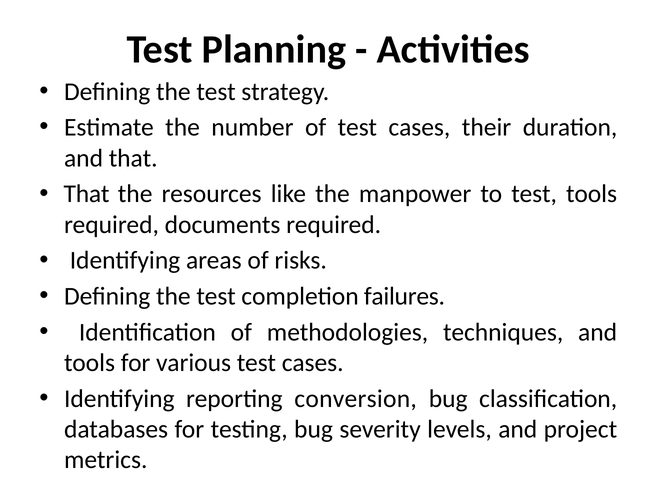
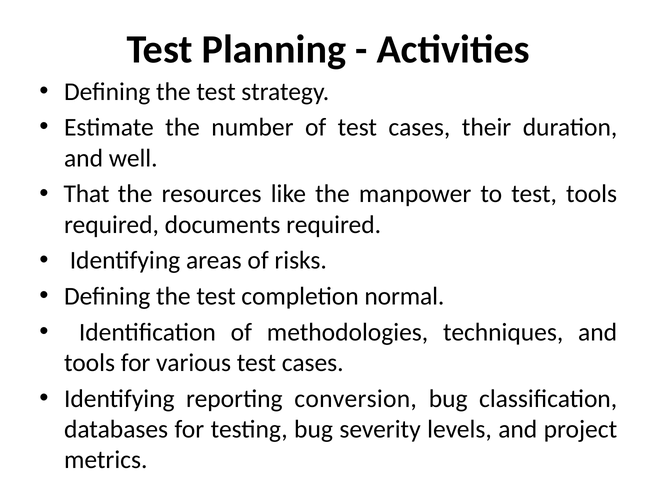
and that: that -> well (133, 158)
failures: failures -> normal (404, 296)
